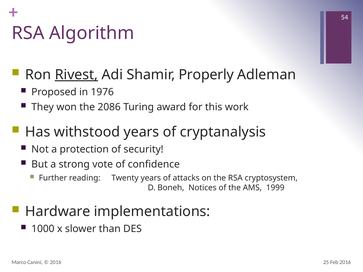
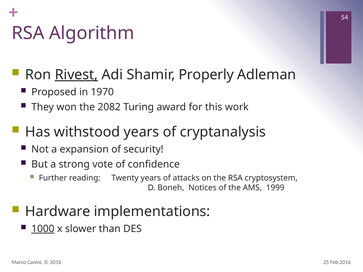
1976: 1976 -> 1970 (102, 92)
2086: 2086 -> 2082 (109, 107)
protection: protection -> expansion (84, 149)
1000 underline: none -> present (43, 229)
